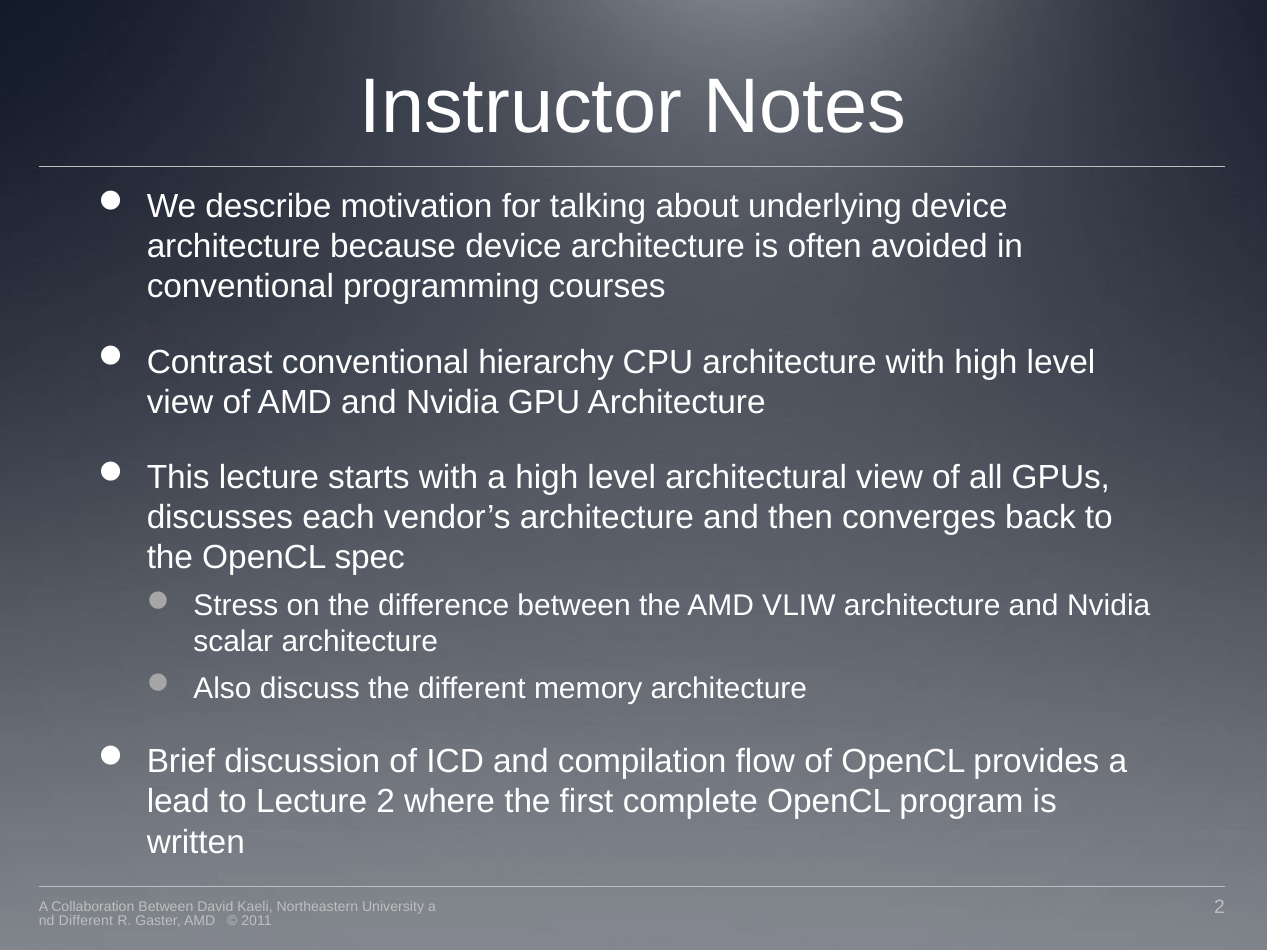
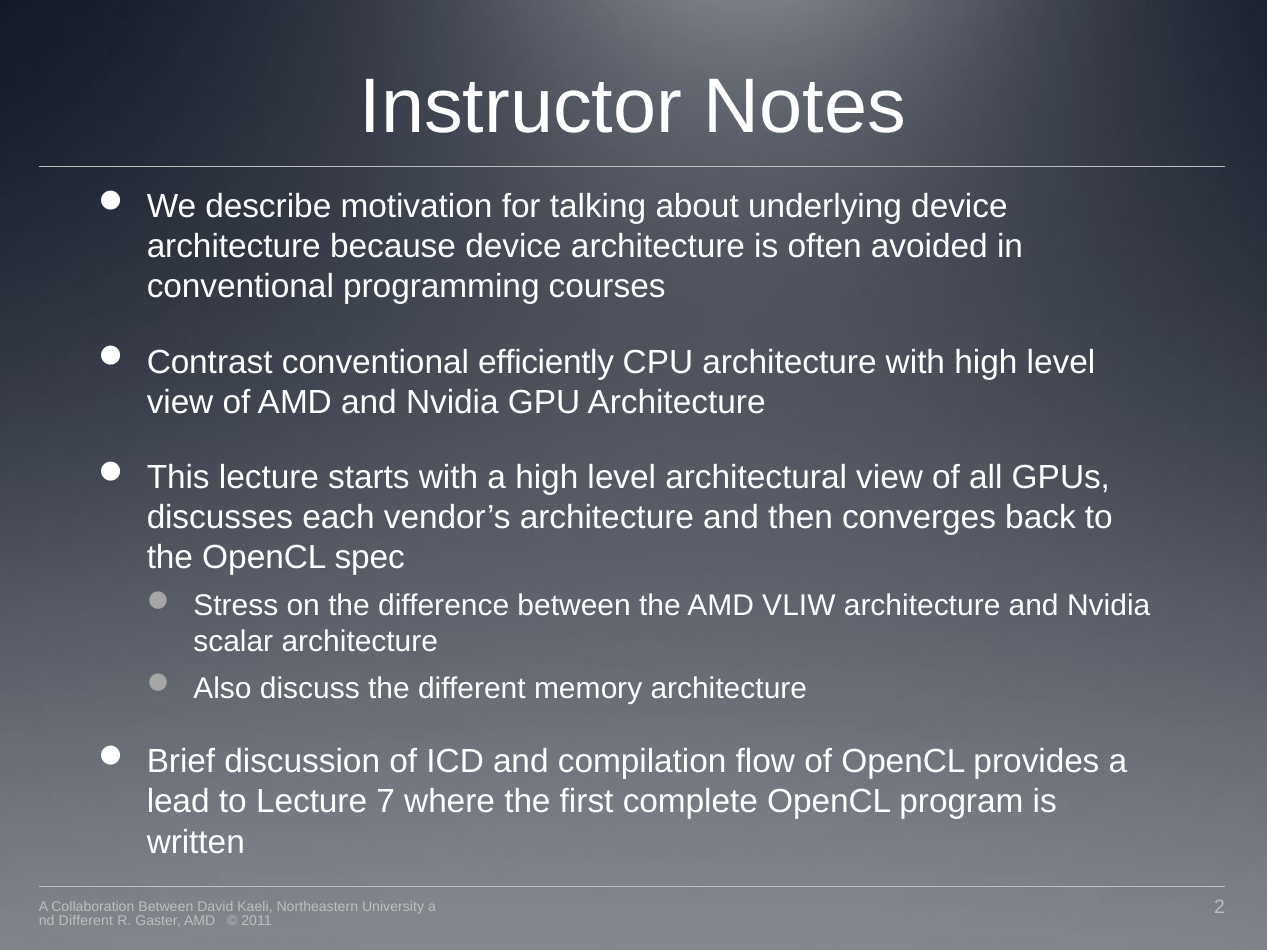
hierarchy: hierarchy -> efficiently (546, 362)
Lecture 2: 2 -> 7 (386, 802)
